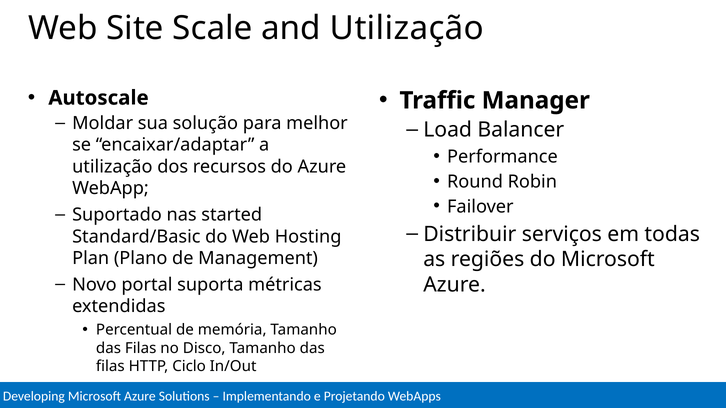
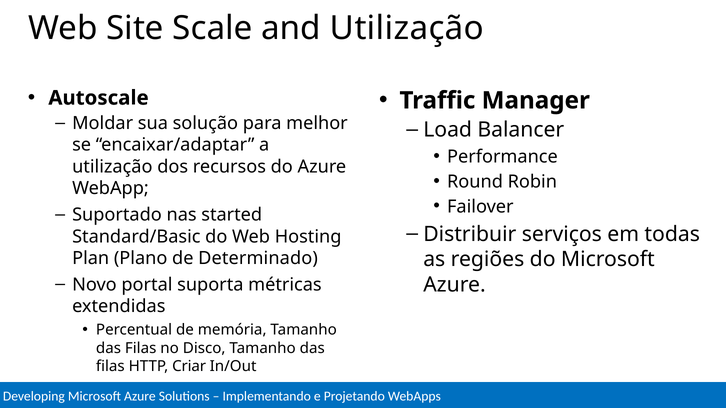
Management: Management -> Determinado (258, 259)
Ciclo: Ciclo -> Criar (189, 367)
